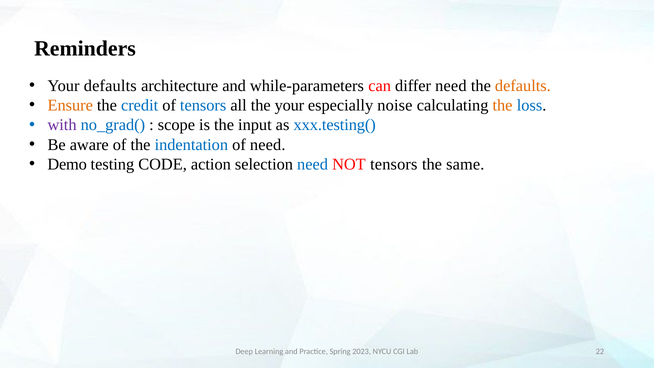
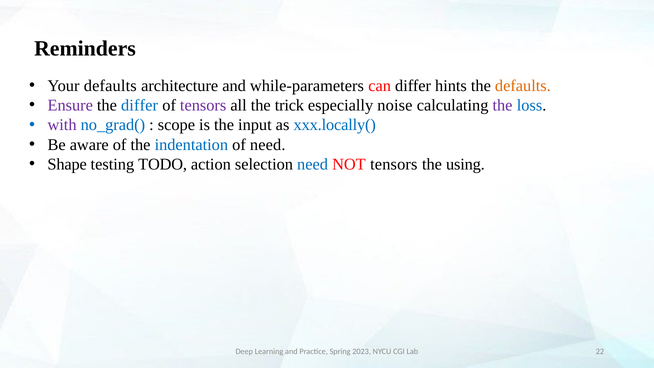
differ need: need -> hints (451, 86)
Ensure colour: orange -> purple (70, 105)
the credit: credit -> differ (140, 105)
tensors colour: blue -> purple (203, 105)
the your: your -> trick (289, 105)
the colour: orange -> purple (503, 105)
xxx.testing(: xxx.testing( -> xxx.locally( (335, 125)
Demo: Demo -> Shape (67, 164)
CODE: CODE -> TODO (163, 164)
same: same -> using (465, 164)
